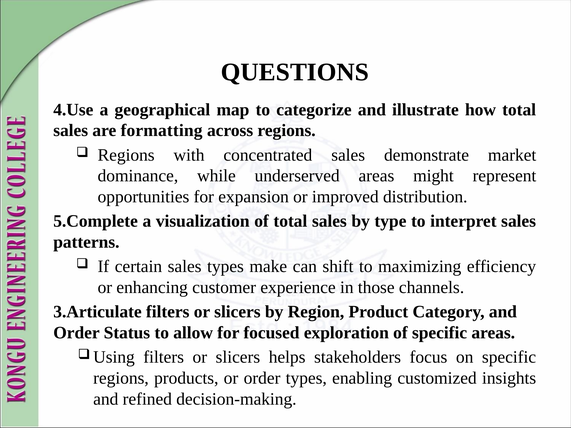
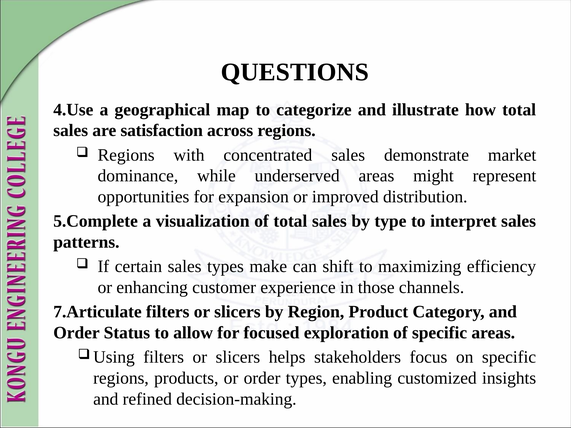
formatting: formatting -> satisfaction (162, 131)
3.Articulate: 3.Articulate -> 7.Articulate (97, 312)
